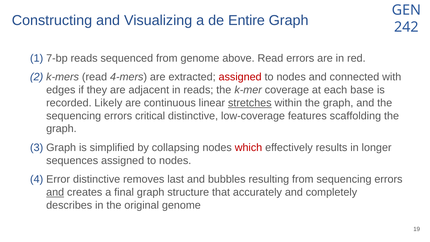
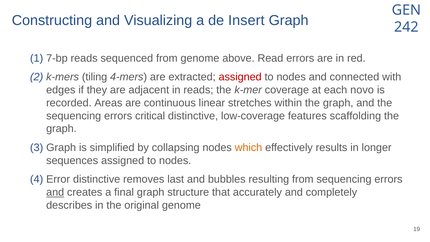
Entire: Entire -> Insert (246, 21)
k-mers read: read -> tiling (95, 77)
base: base -> novo (362, 90)
Likely: Likely -> Areas (108, 103)
stretches underline: present -> none (250, 103)
which colour: red -> orange (248, 148)
